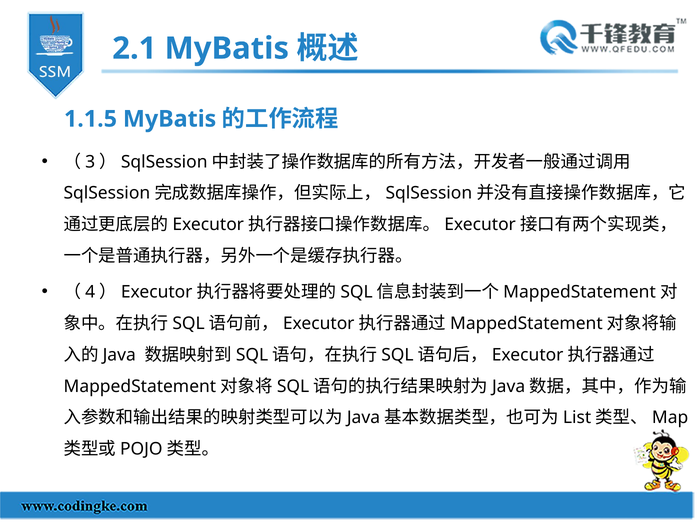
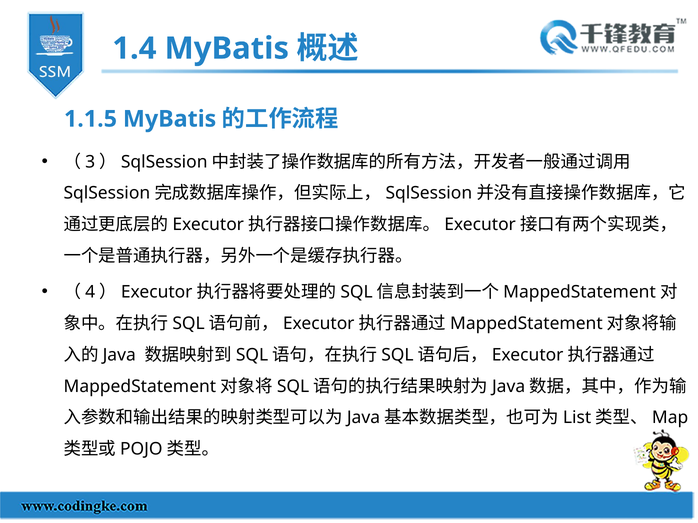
2.1: 2.1 -> 1.4 (134, 48)
